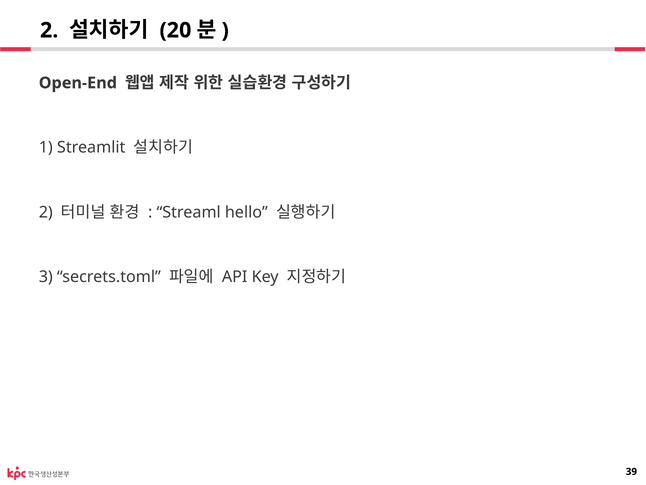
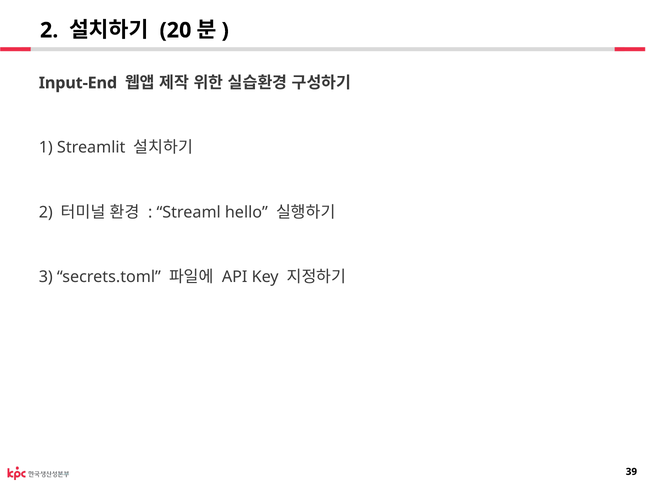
Open-End: Open-End -> Input-End (78, 83)
